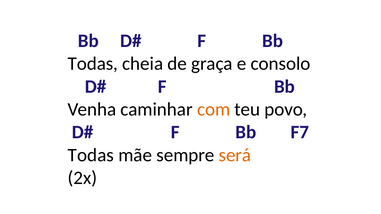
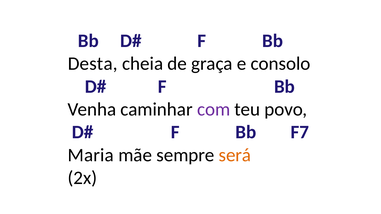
Todas: Todas -> Desta (93, 64)
com colour: orange -> purple (214, 109)
Todas: Todas -> Maria (91, 155)
